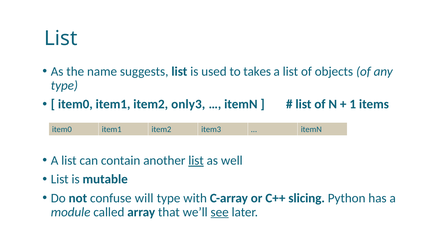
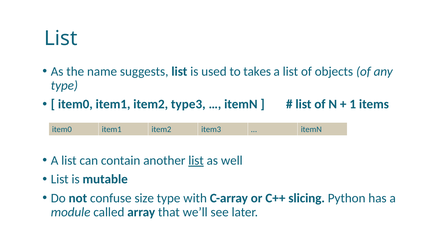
only3: only3 -> type3 (188, 104)
will: will -> size (144, 198)
see underline: present -> none (220, 212)
